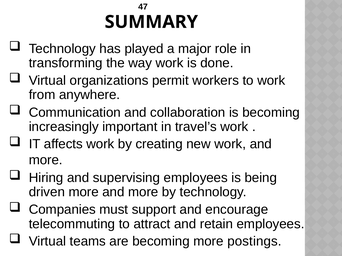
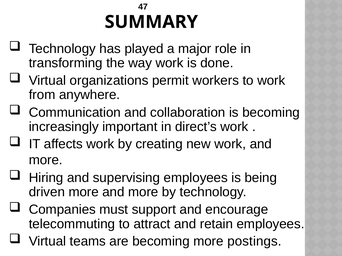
travel’s: travel’s -> direct’s (196, 127)
